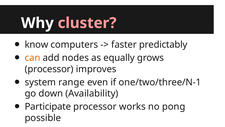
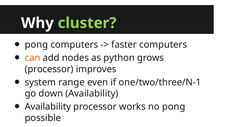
cluster colour: pink -> light green (87, 23)
know: know -> pong (36, 44)
faster predictably: predictably -> computers (163, 44)
equally: equally -> python (119, 58)
Participate: Participate -> Availability (48, 106)
